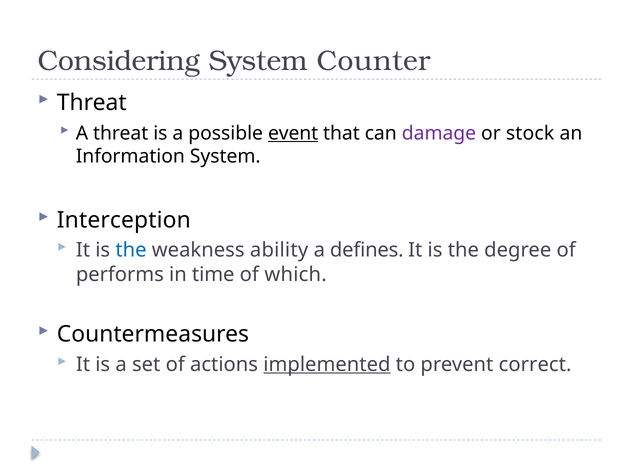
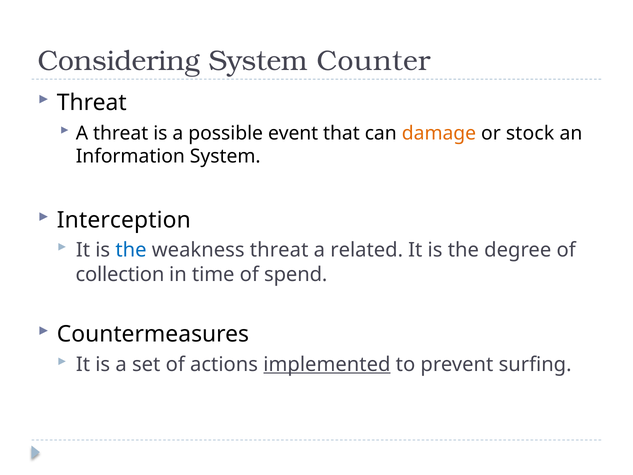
event underline: present -> none (293, 133)
damage colour: purple -> orange (439, 133)
weakness ability: ability -> threat (279, 250)
defines: defines -> related (367, 250)
performs: performs -> collection (120, 274)
which: which -> spend (296, 274)
correct: correct -> surfing (535, 364)
